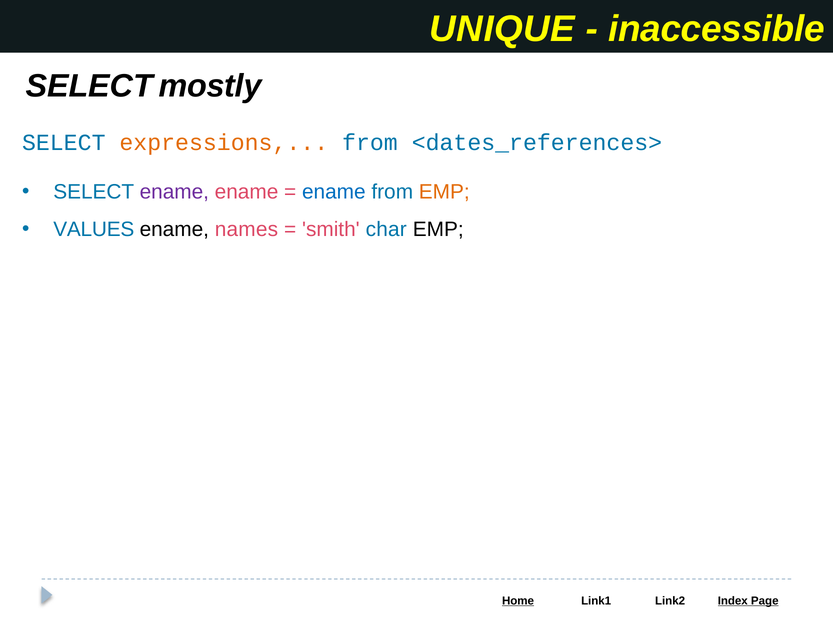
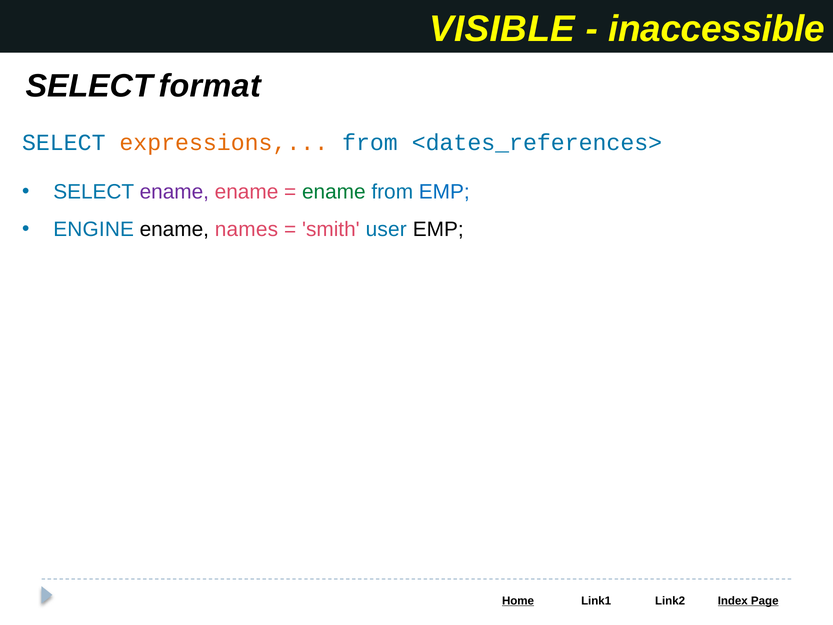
UNIQUE: UNIQUE -> VISIBLE (502, 29)
mostly: mostly -> format (210, 86)
ename colour: blue -> green (334, 192)
EMP colour: orange -> blue (444, 192)
VALUES: VALUES -> ENGINE (94, 229)
char: char -> user (386, 229)
